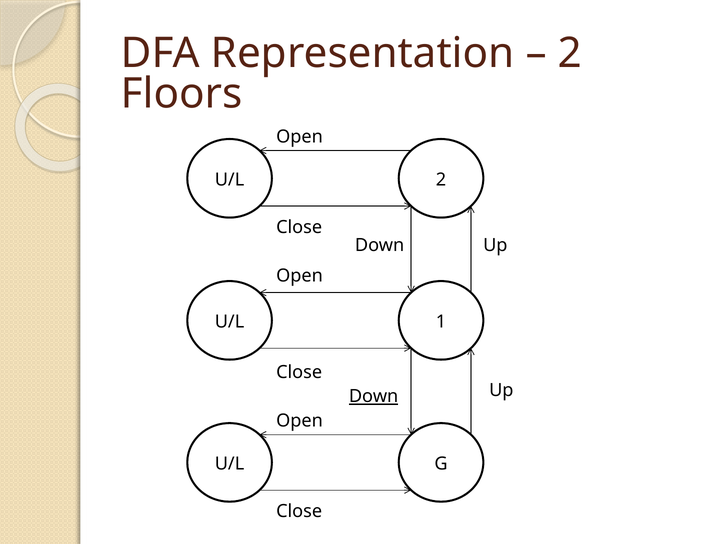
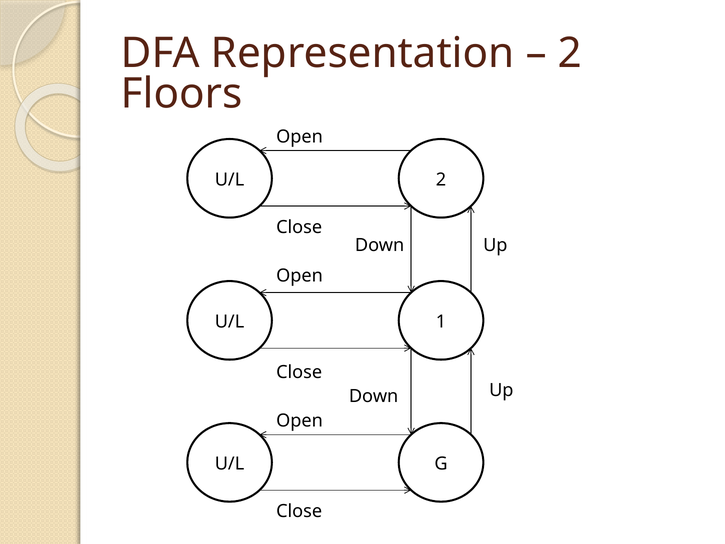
Down underline: present -> none (374, 396)
